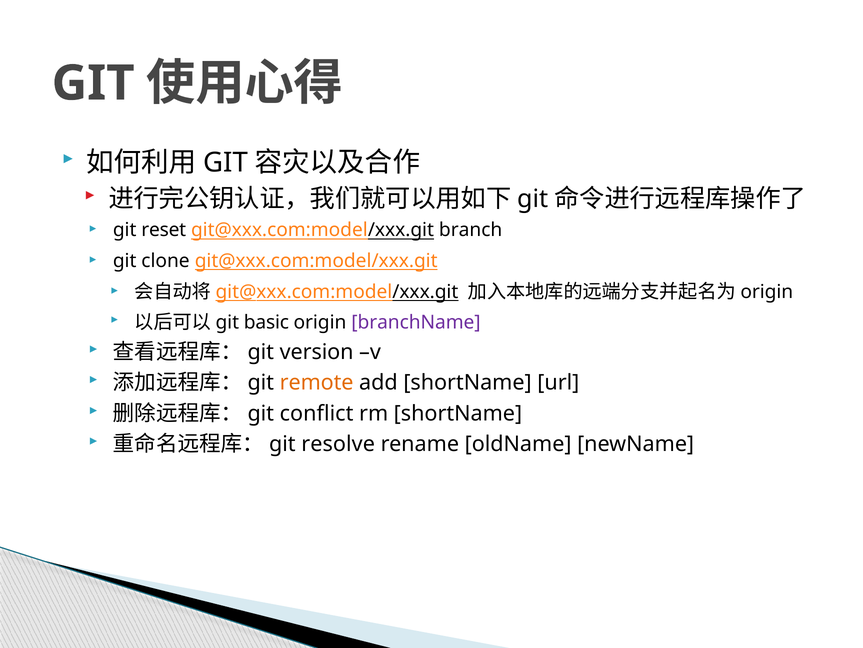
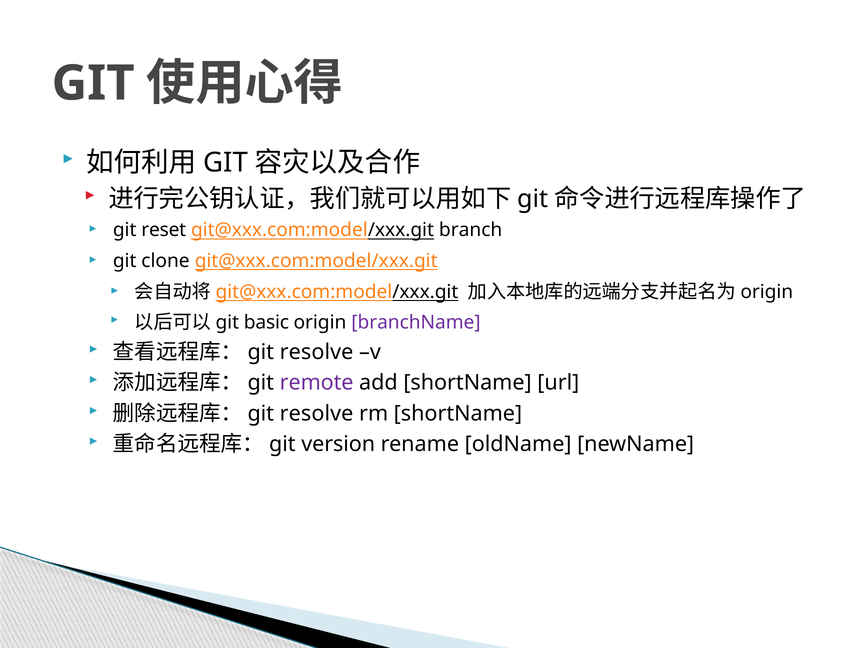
version: version -> resolve (317, 352)
remote colour: orange -> purple (317, 382)
conflict: conflict -> resolve (317, 413)
resolve: resolve -> version (338, 444)
